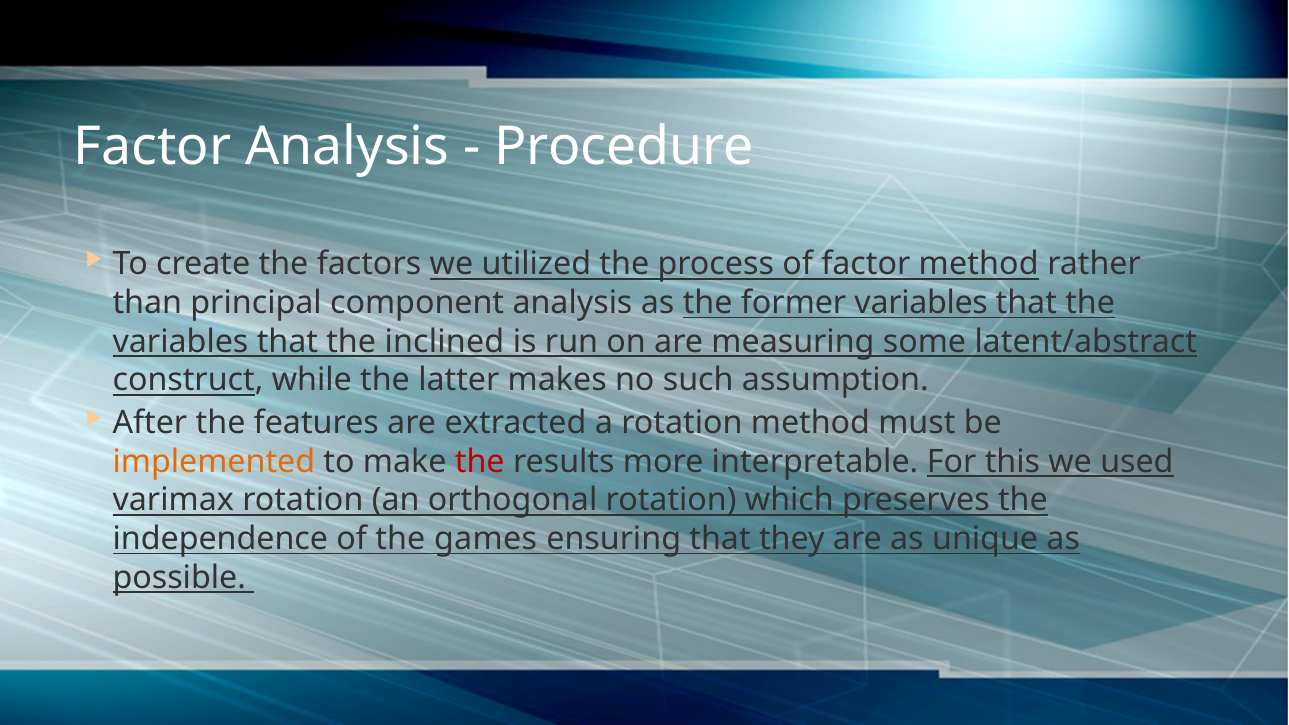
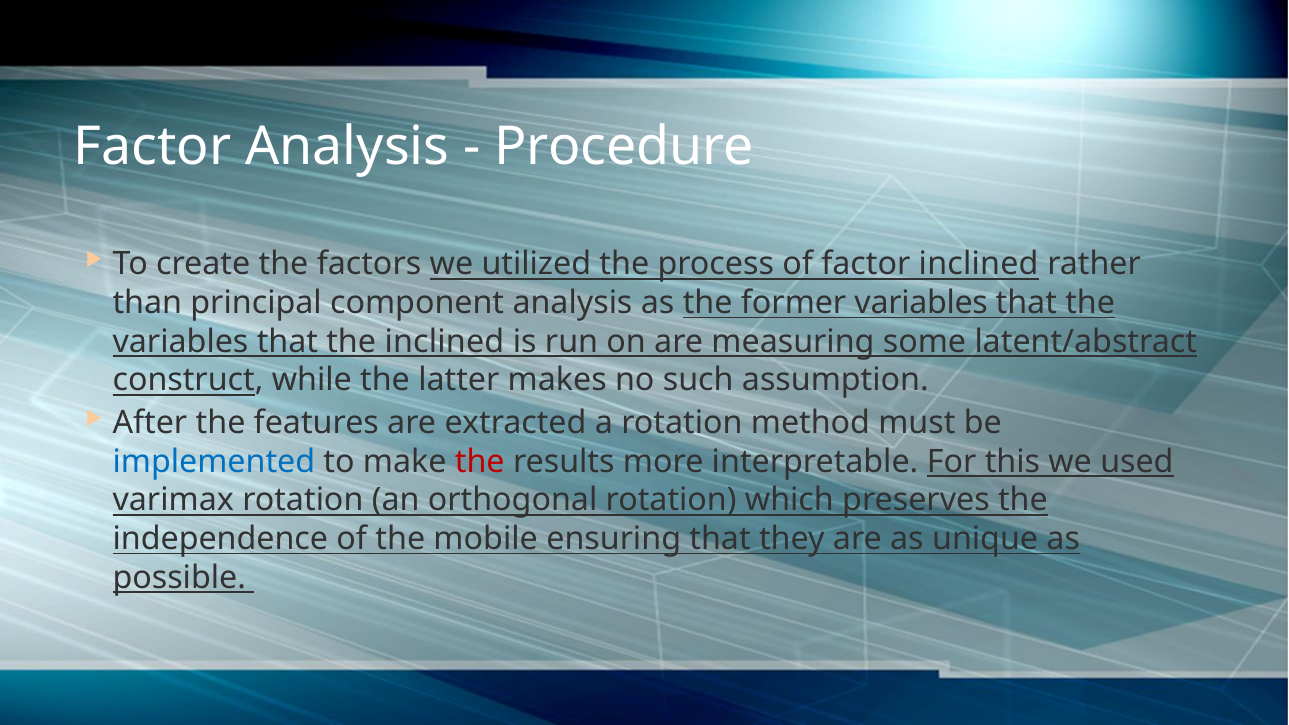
factor method: method -> inclined (979, 264)
implemented colour: orange -> blue (214, 462)
games: games -> mobile (486, 539)
